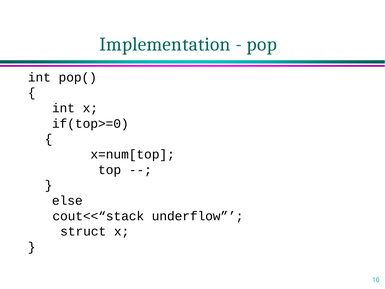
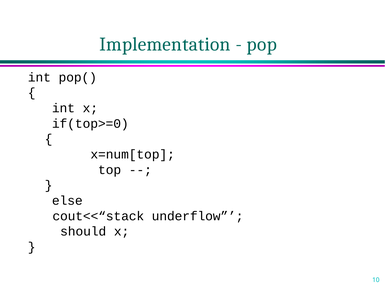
struct: struct -> should (83, 231)
